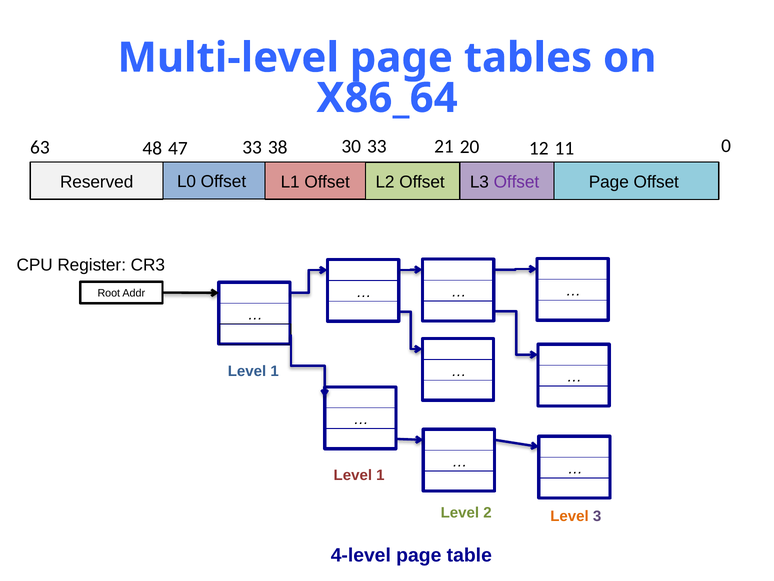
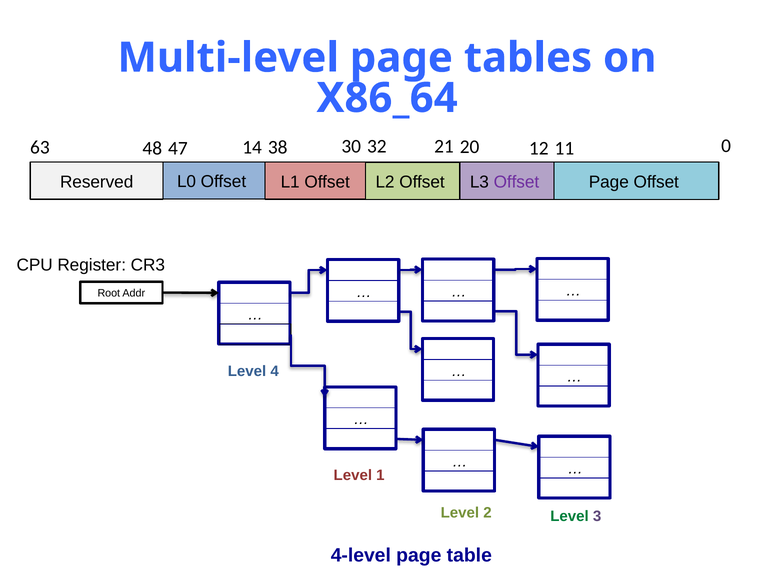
47 33: 33 -> 14 (252, 147)
30 33: 33 -> 32 (377, 146)
1: 1 -> 4 (275, 371)
Level colour: orange -> green (570, 516)
